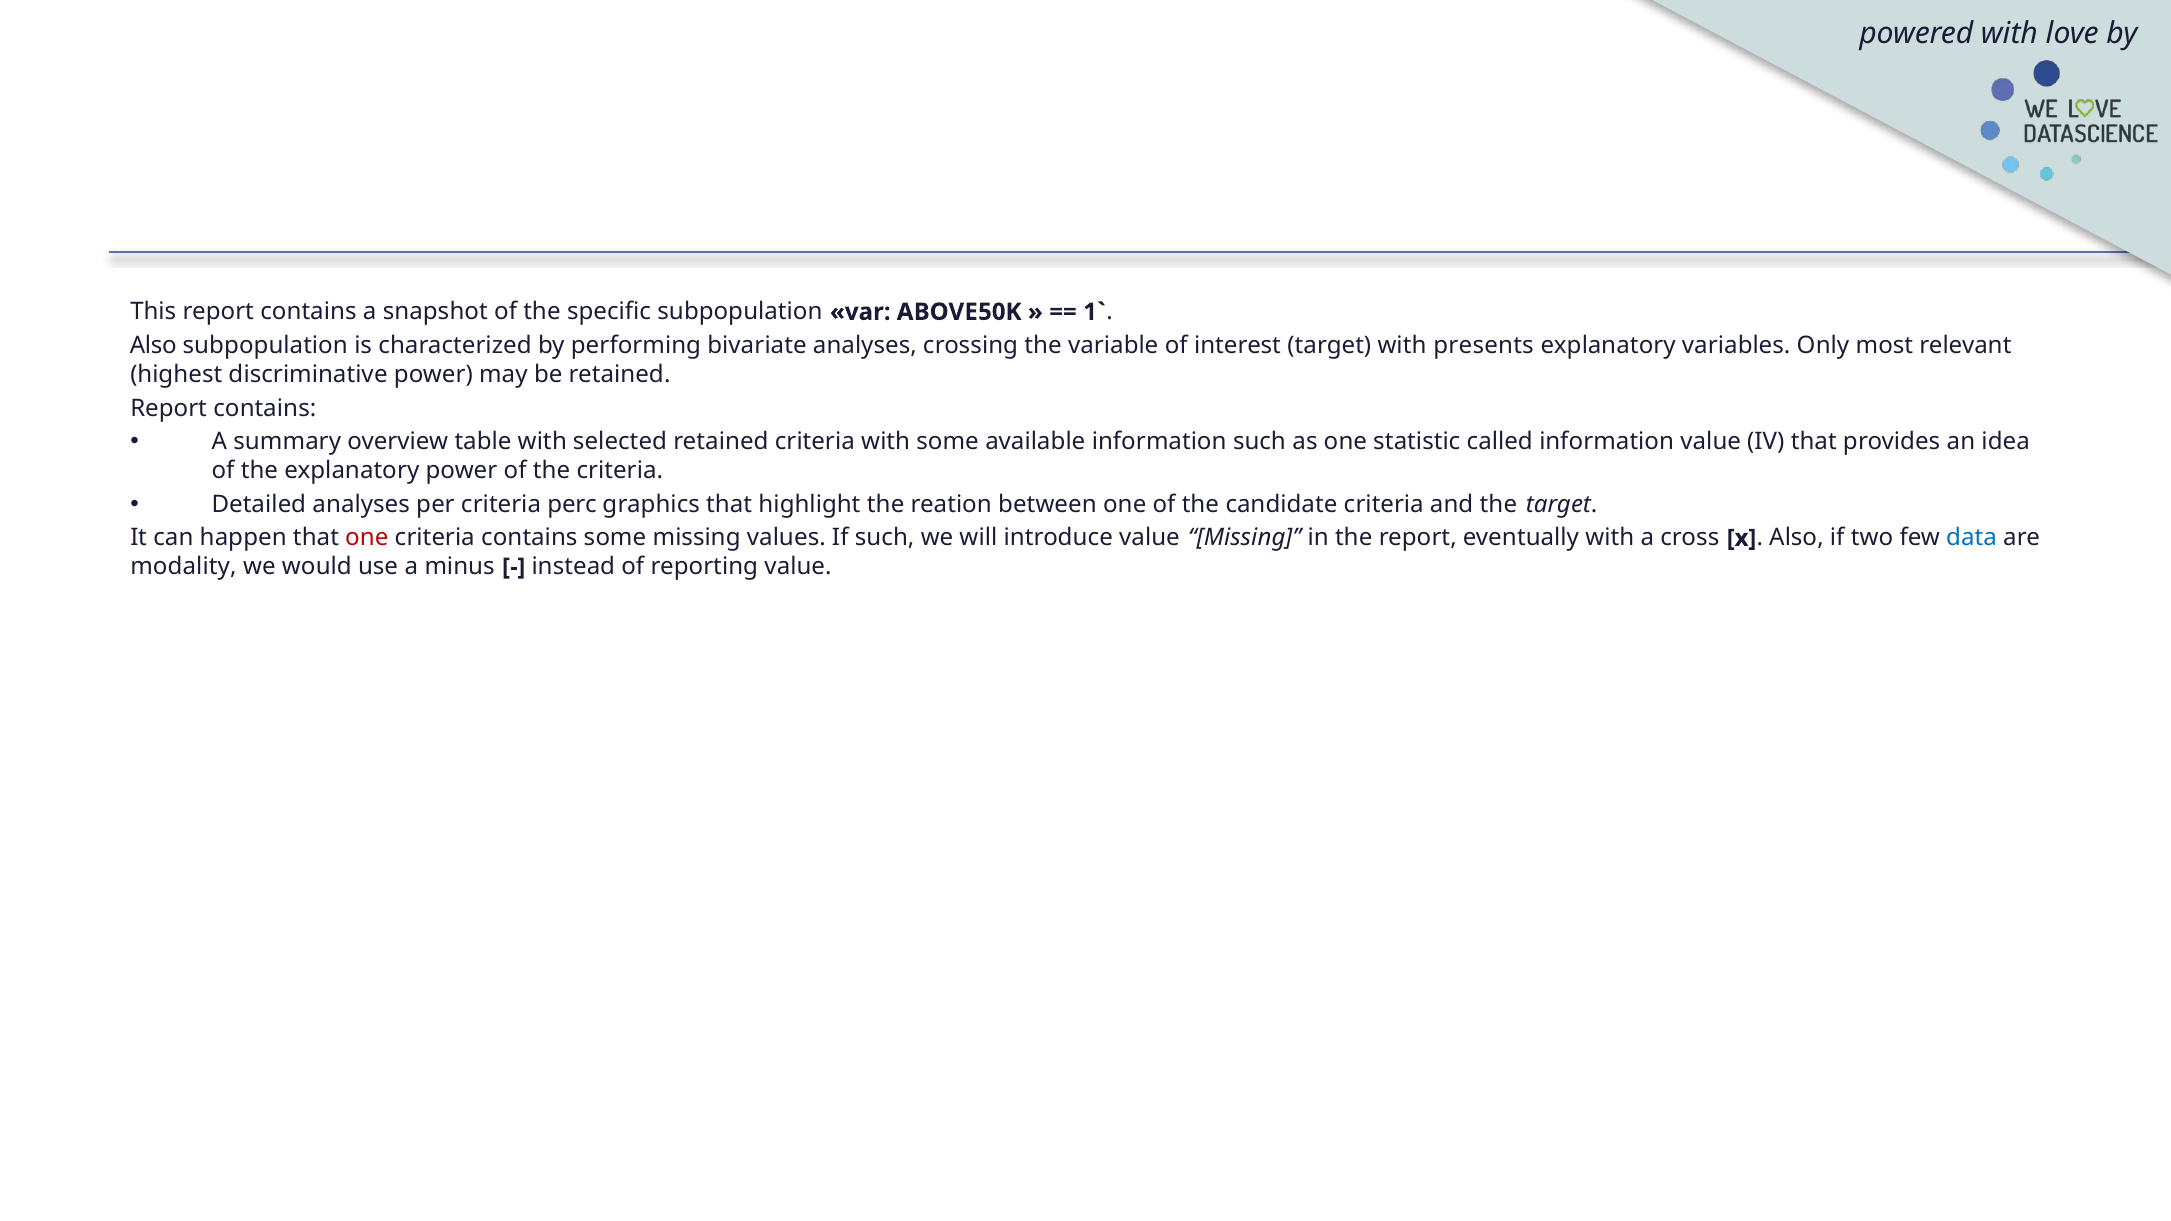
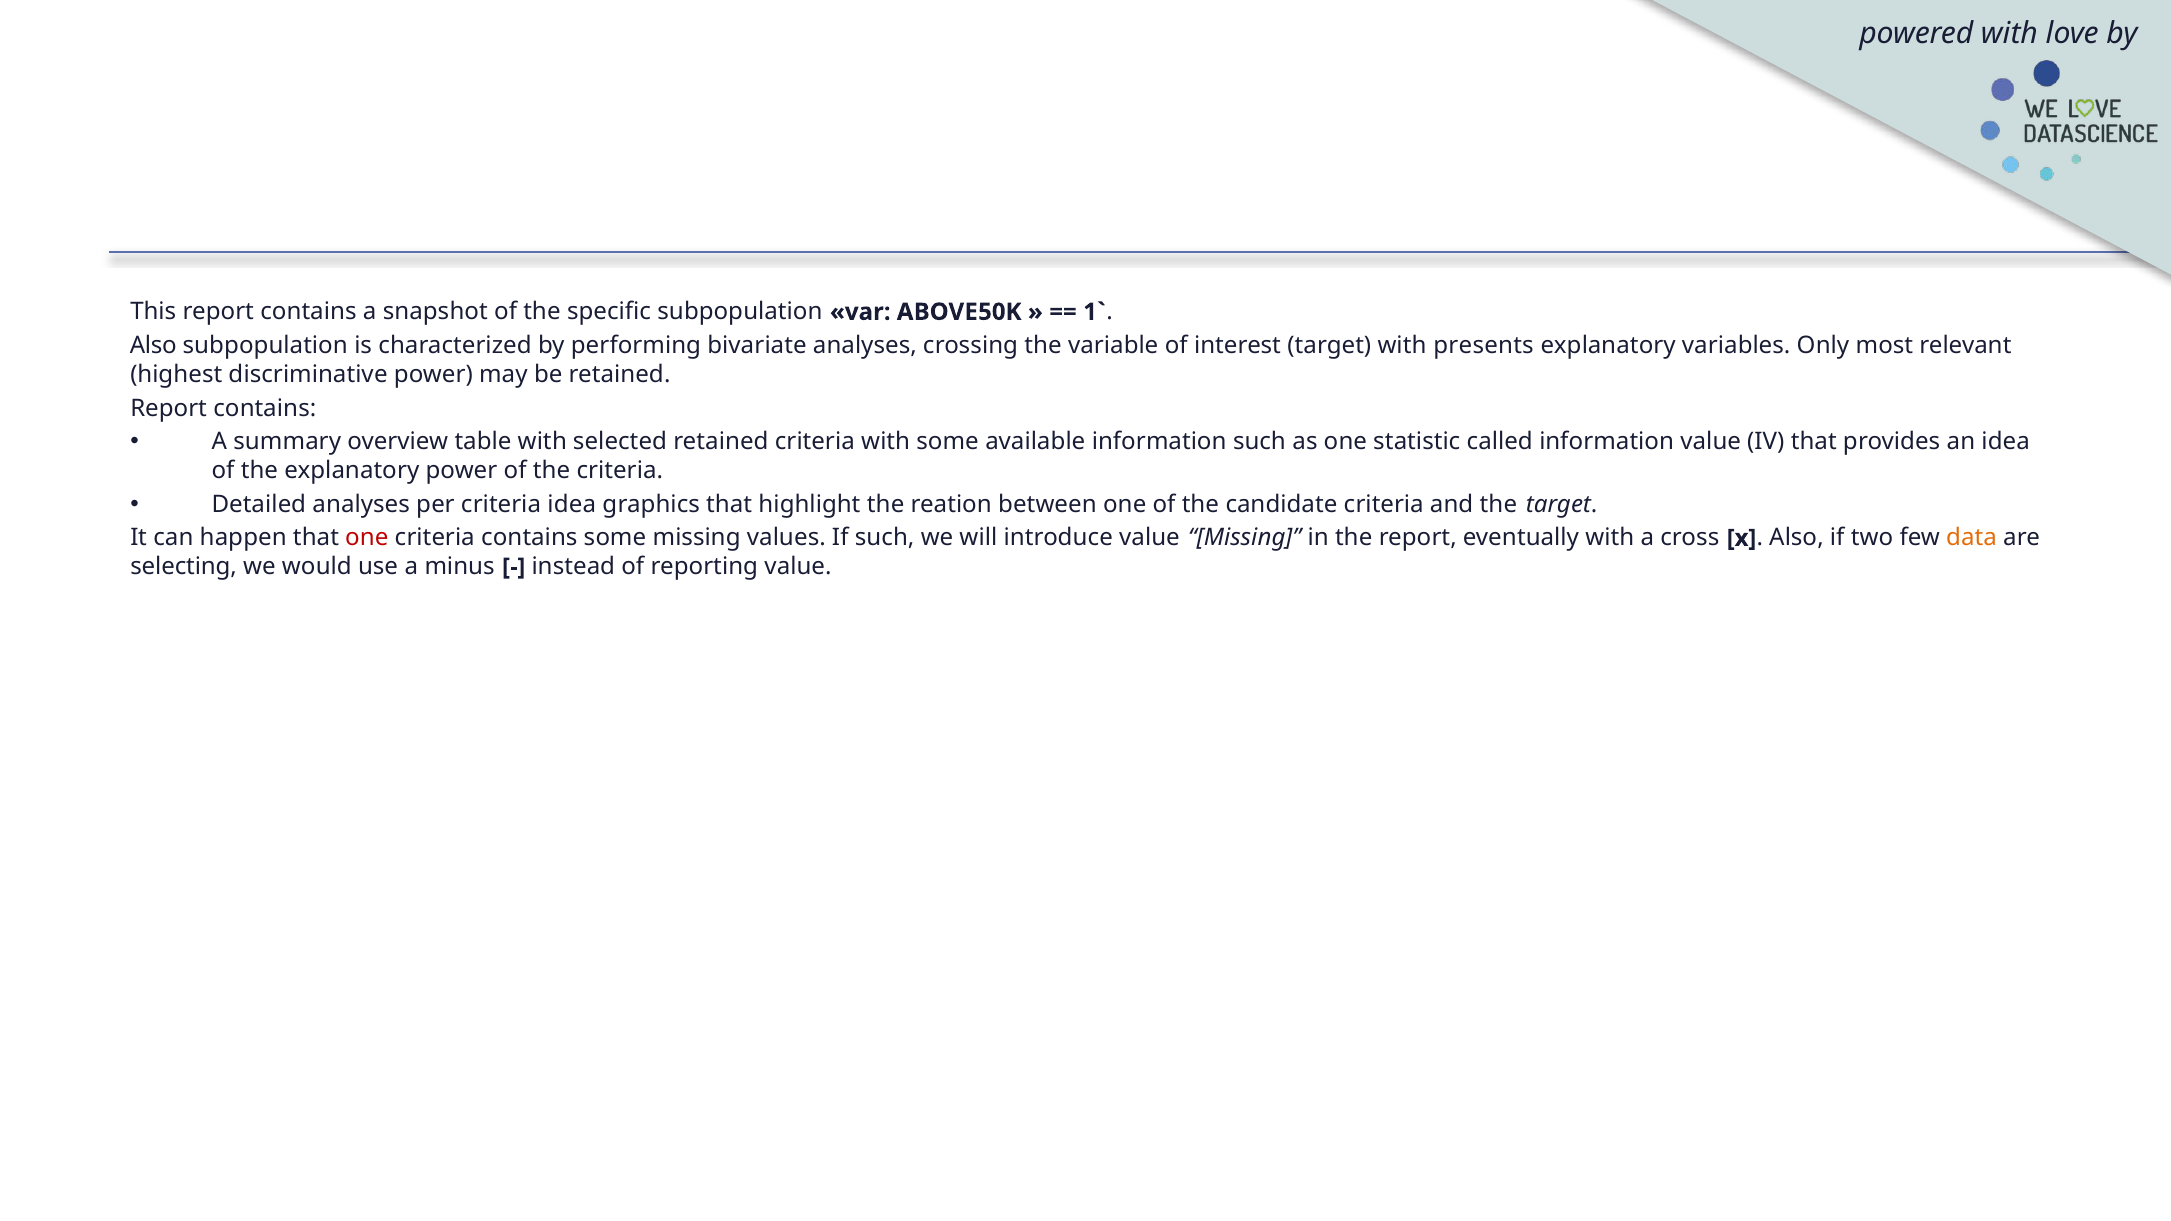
criteria perc: perc -> idea (572, 504)
data colour: blue -> orange (1972, 538)
modality: modality -> selecting (184, 567)
